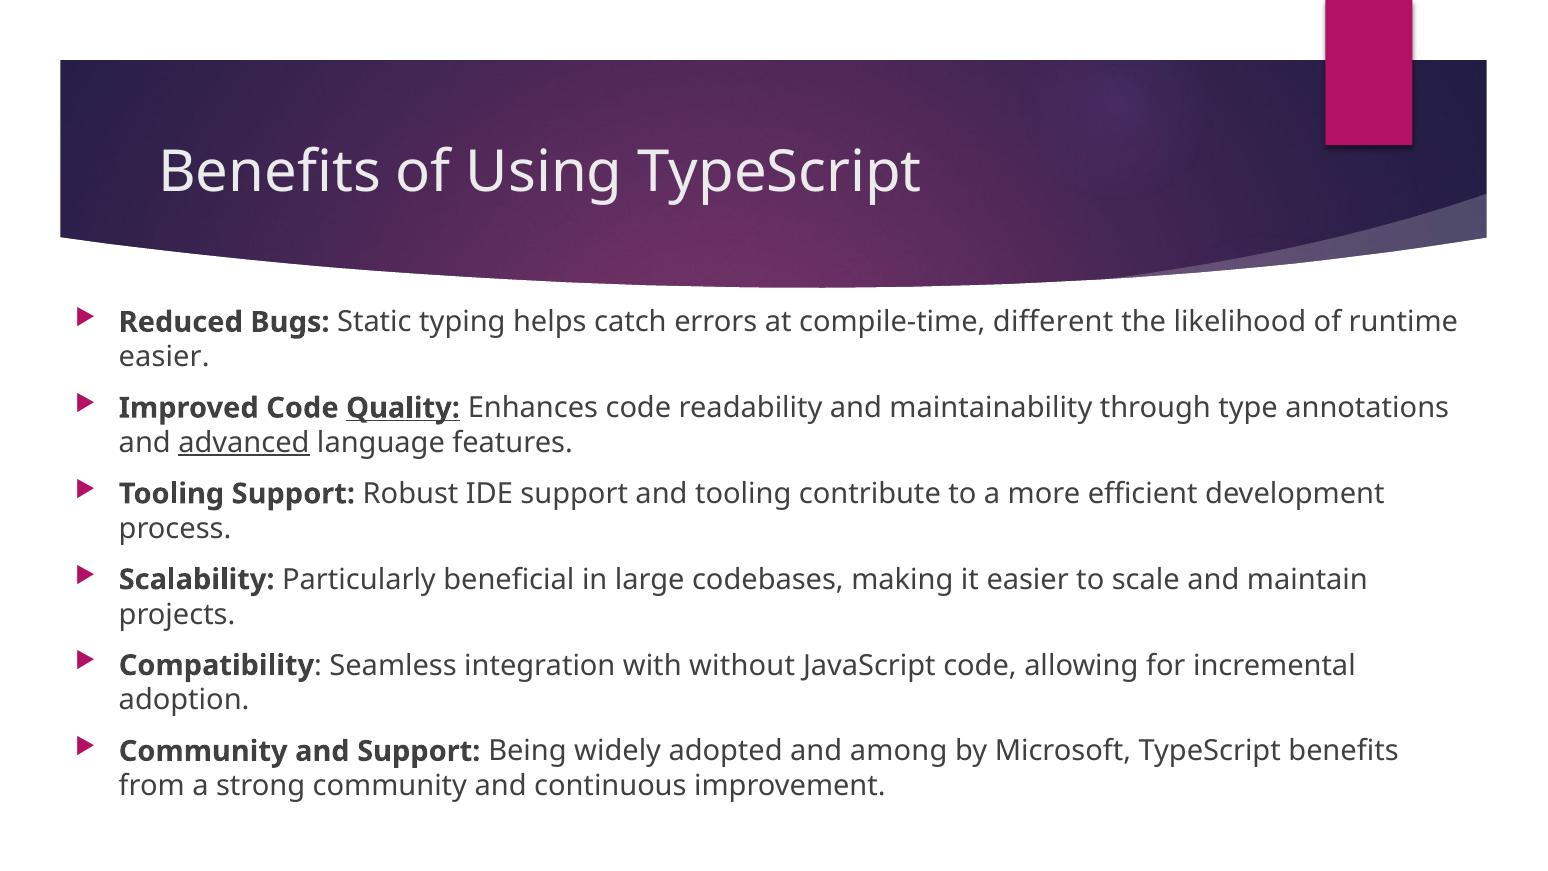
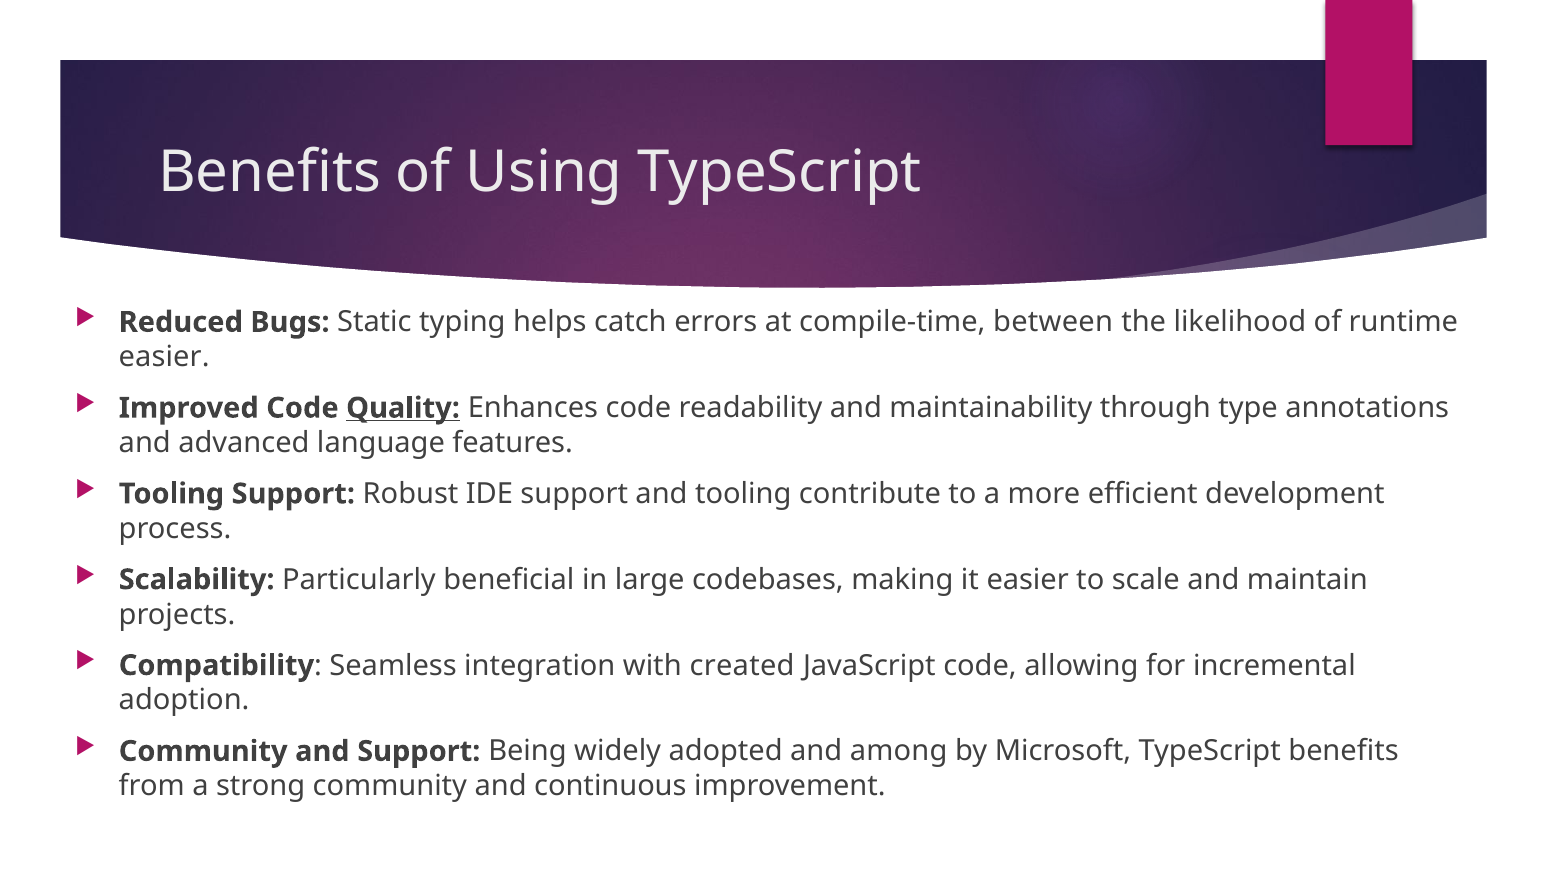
different: different -> between (1053, 322)
advanced underline: present -> none (244, 443)
without: without -> created (742, 665)
